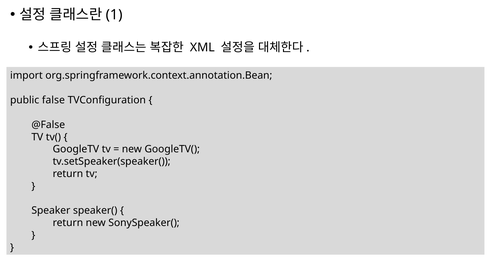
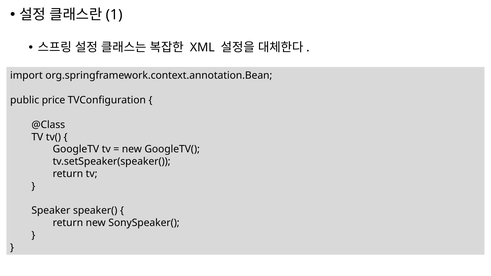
false: false -> price (54, 100)
@False: @False -> @Class (48, 125)
